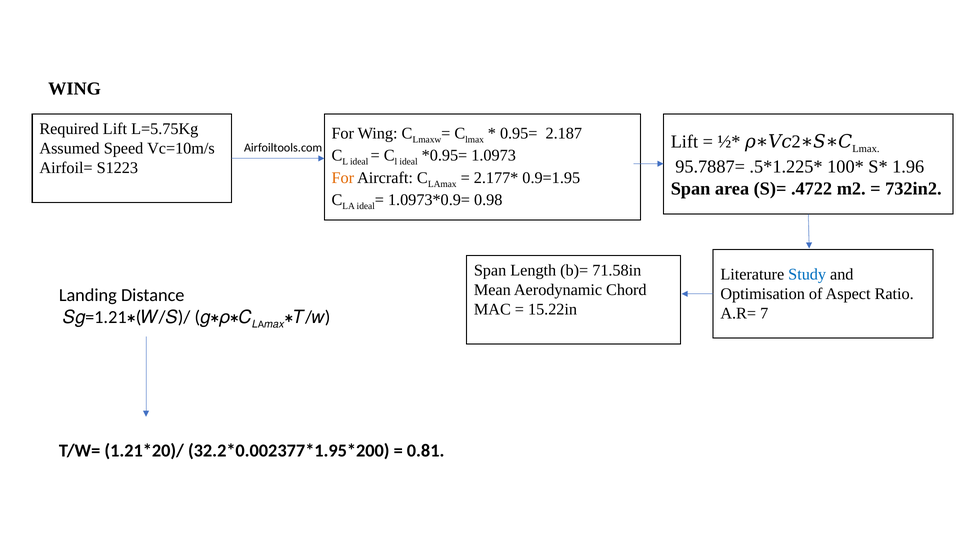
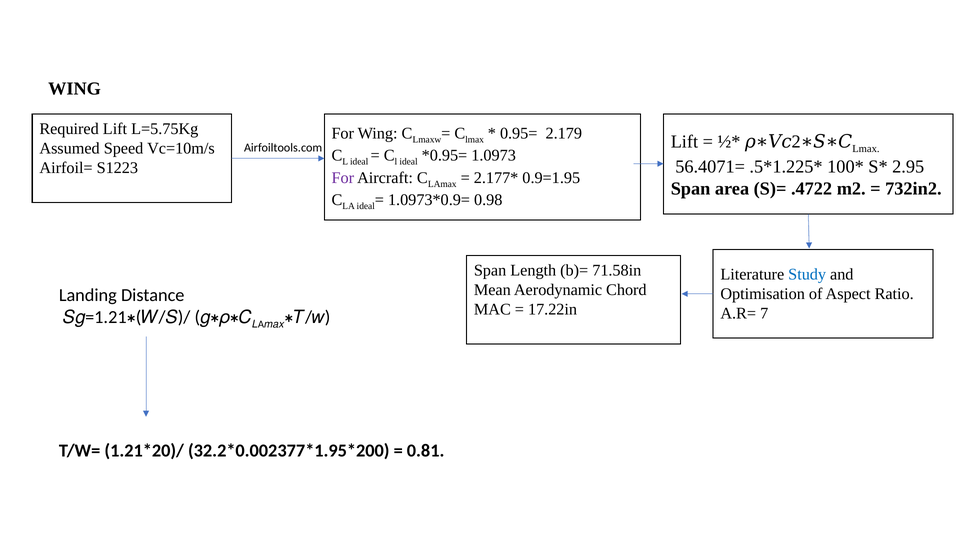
2.187: 2.187 -> 2.179 (564, 133)
95.7887=: 95.7887= -> 56.4071= (710, 167)
1.96: 1.96 -> 2.95 (908, 167)
For colour: orange -> purple (343, 178)
15.22in: 15.22in -> 17.22in (553, 309)
